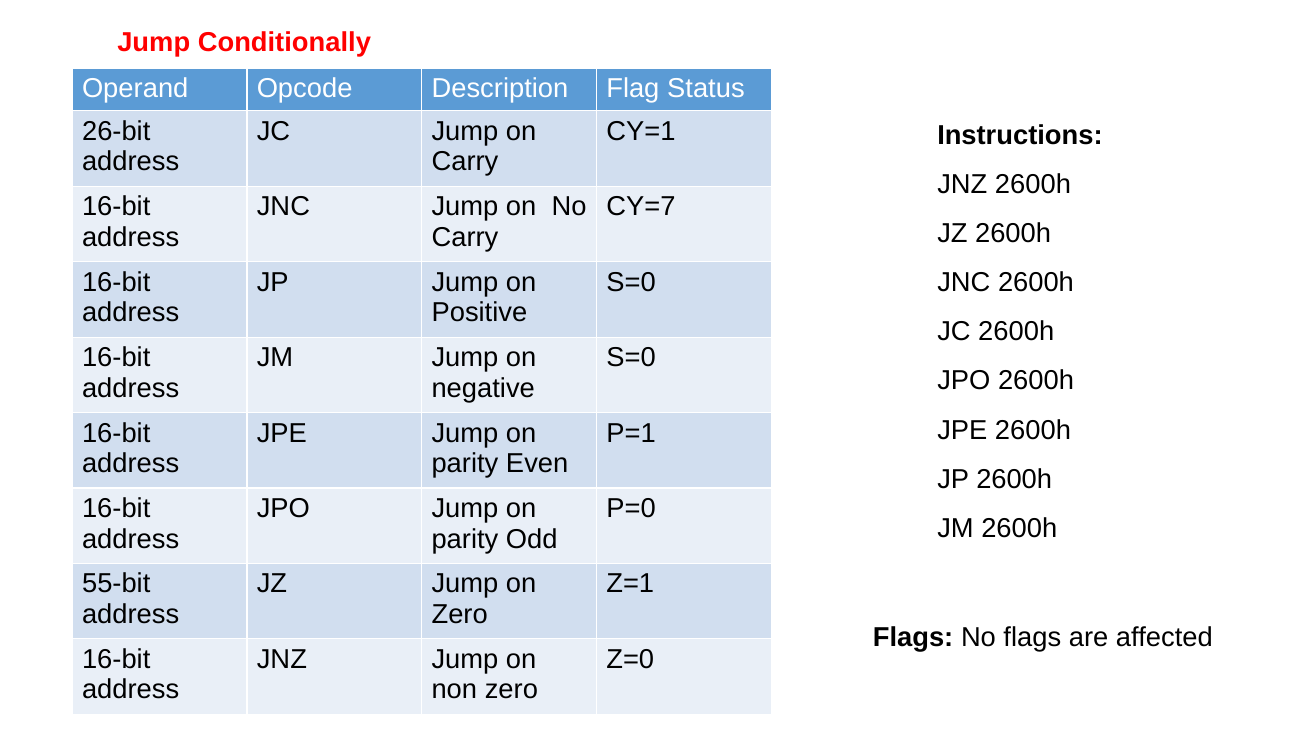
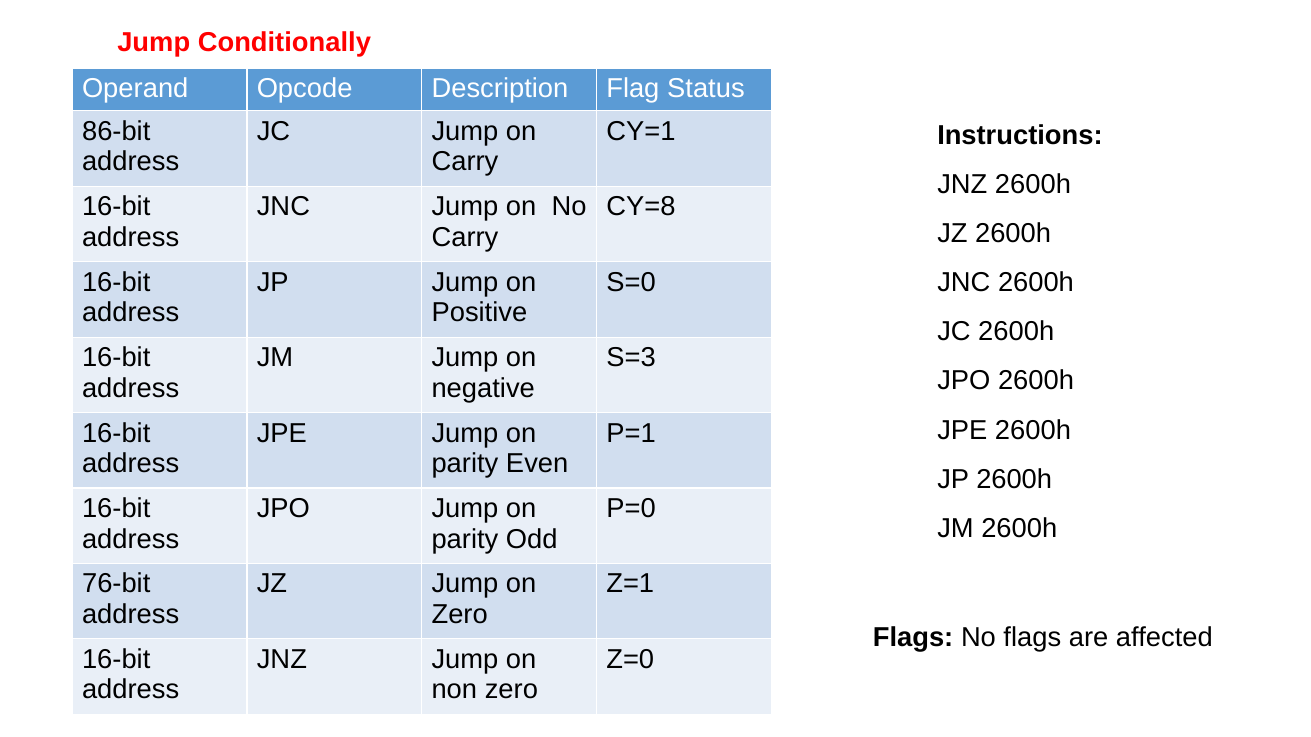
26-bit: 26-bit -> 86-bit (116, 132)
CY=7: CY=7 -> CY=8 (641, 207)
S=0: S=0 -> S=3 (631, 358)
55-bit: 55-bit -> 76-bit (116, 584)
